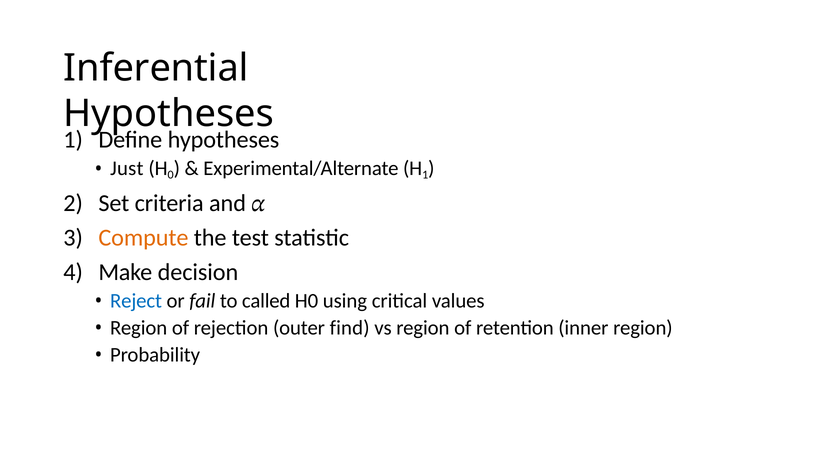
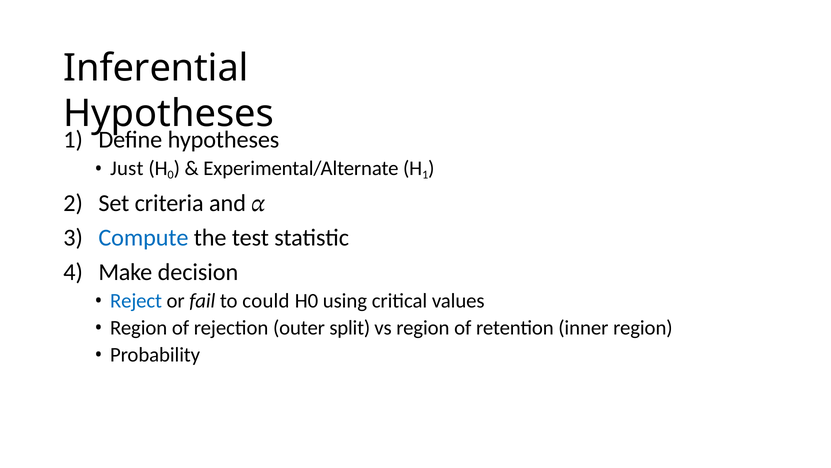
Compute colour: orange -> blue (143, 237)
called: called -> could (266, 301)
find: find -> split (350, 328)
